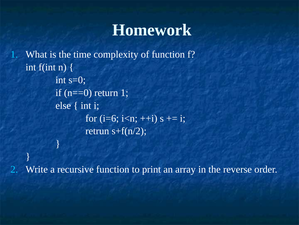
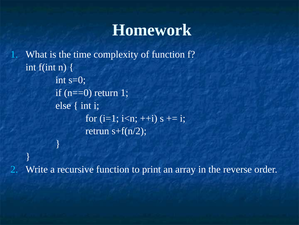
i=6: i=6 -> i=1 (109, 118)
